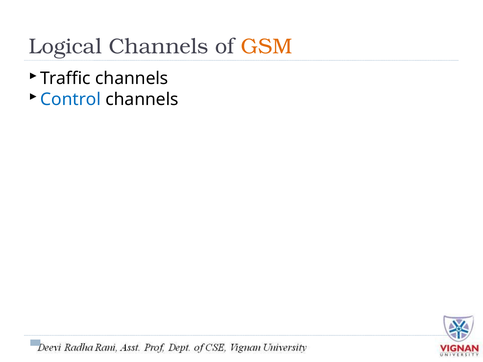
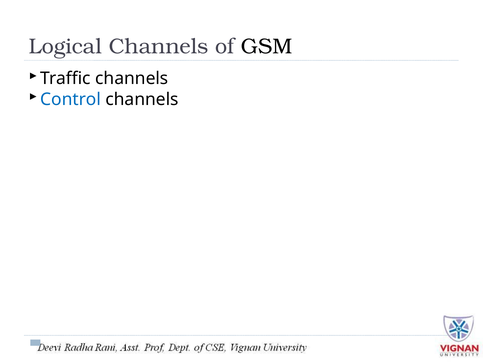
GSM colour: orange -> black (267, 47)
